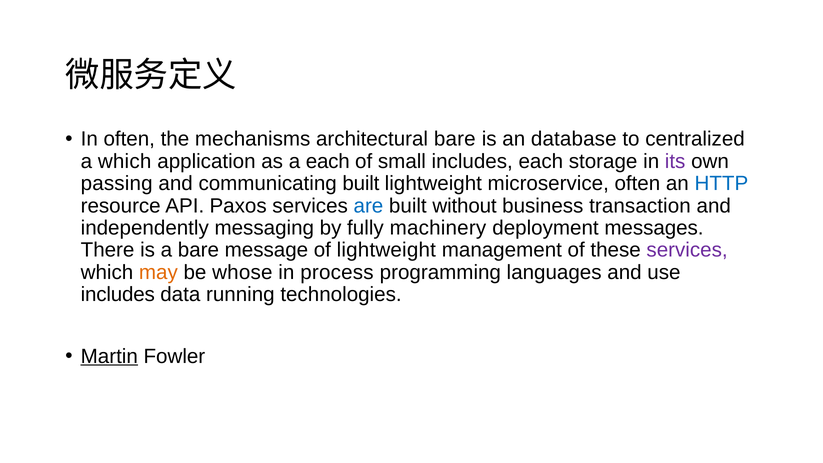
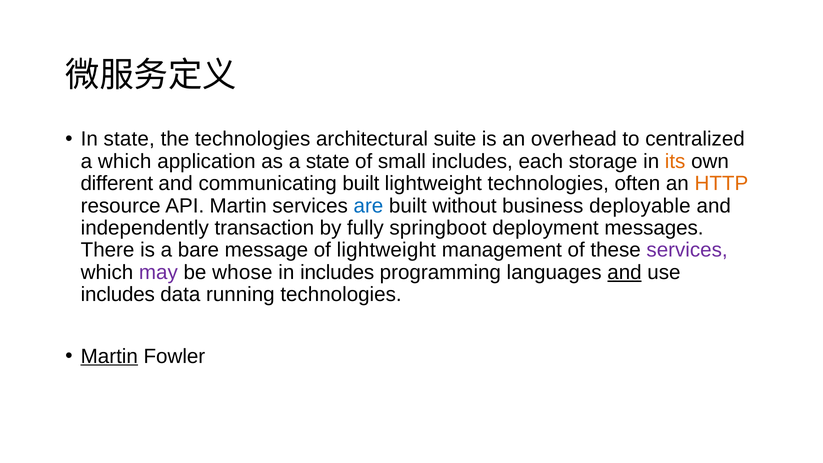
In often: often -> state (129, 139)
the mechanisms: mechanisms -> technologies (253, 139)
architectural bare: bare -> suite (455, 139)
database: database -> overhead (574, 139)
a each: each -> state (328, 161)
its colour: purple -> orange (675, 161)
passing: passing -> different (117, 184)
lightweight microservice: microservice -> technologies (548, 184)
HTTP colour: blue -> orange (721, 184)
API Paxos: Paxos -> Martin (238, 206)
transaction: transaction -> deployable (640, 206)
messaging: messaging -> transaction (264, 228)
machinery: machinery -> springboot (438, 228)
may colour: orange -> purple (158, 272)
in process: process -> includes (337, 272)
and underline: none -> present (624, 272)
